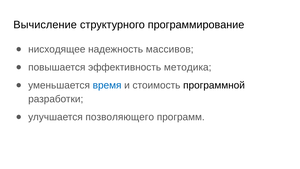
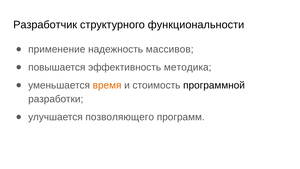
Вычисление: Вычисление -> Разработчик (45, 25)
программирование: программирование -> функциональности (196, 25)
нисходящее: нисходящее -> применение (57, 49)
время colour: blue -> orange (107, 85)
